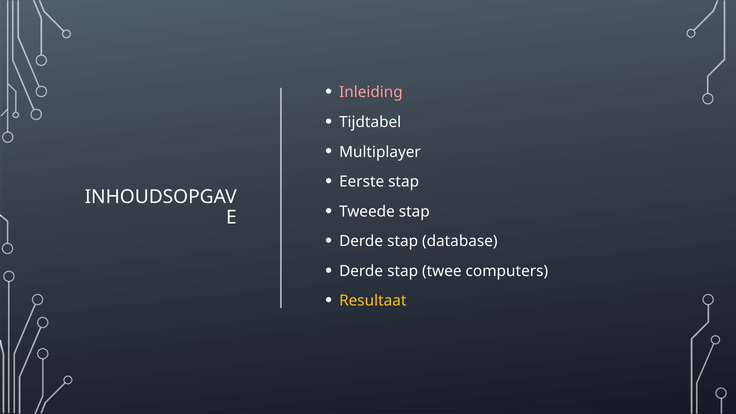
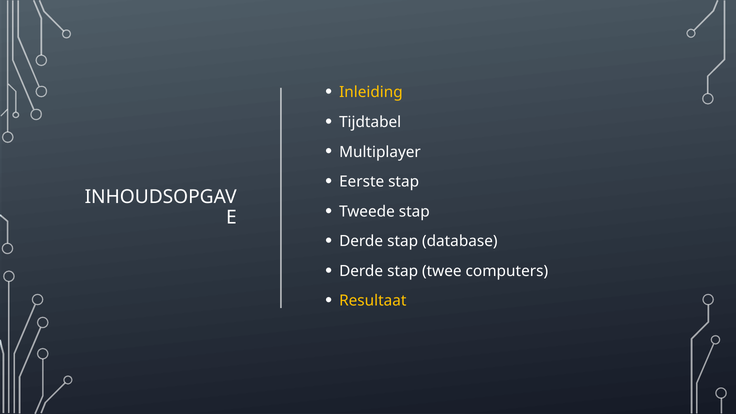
Inleiding colour: pink -> yellow (371, 92)
